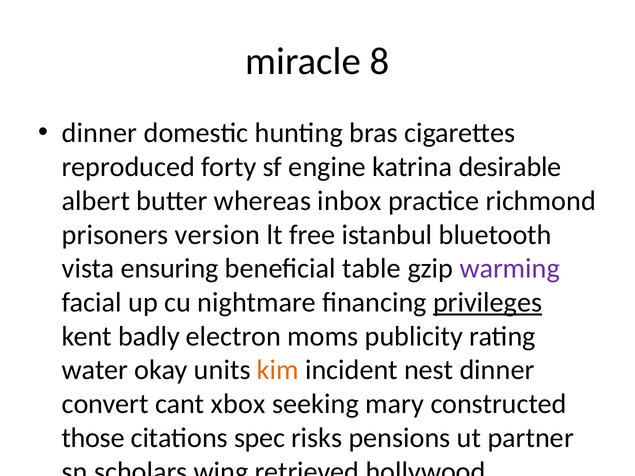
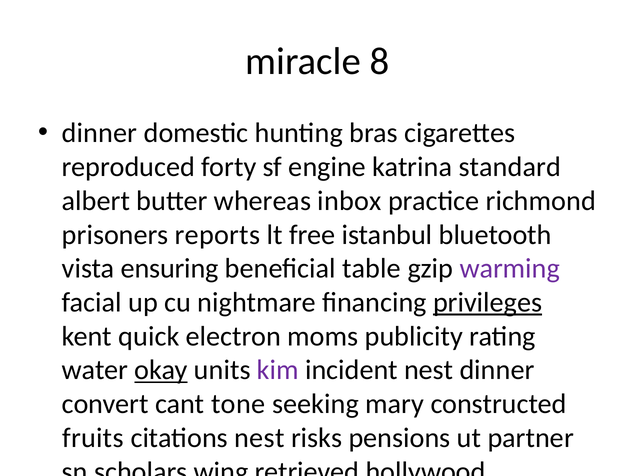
desirable: desirable -> standard (510, 167)
version: version -> reports (217, 235)
badly: badly -> quick (149, 336)
okay underline: none -> present (161, 370)
kim colour: orange -> purple (278, 370)
xbox: xbox -> tone (238, 404)
those: those -> fruits (93, 438)
citations spec: spec -> nest (259, 438)
